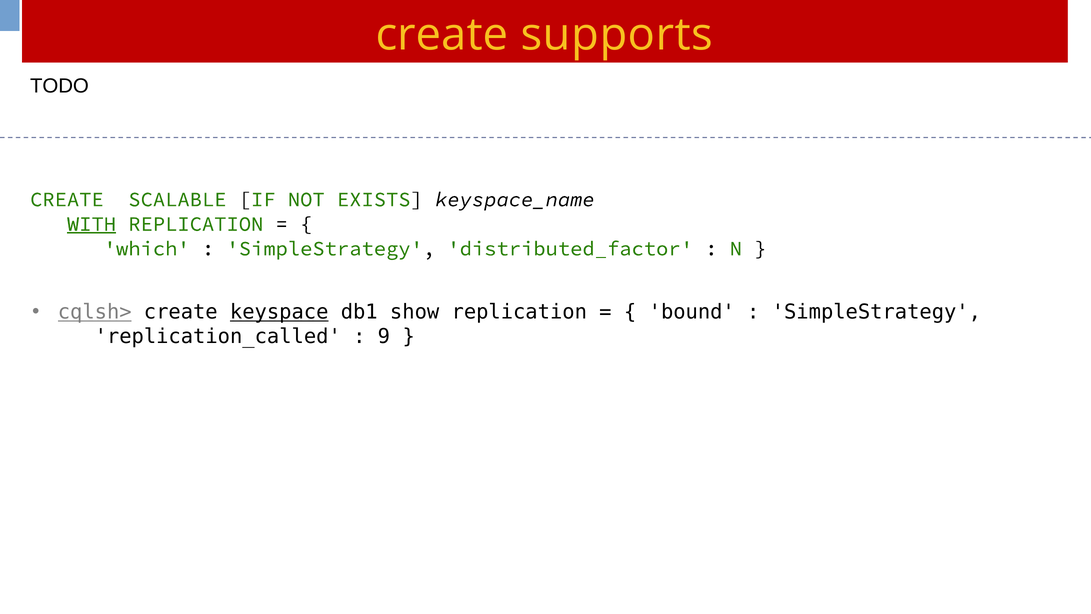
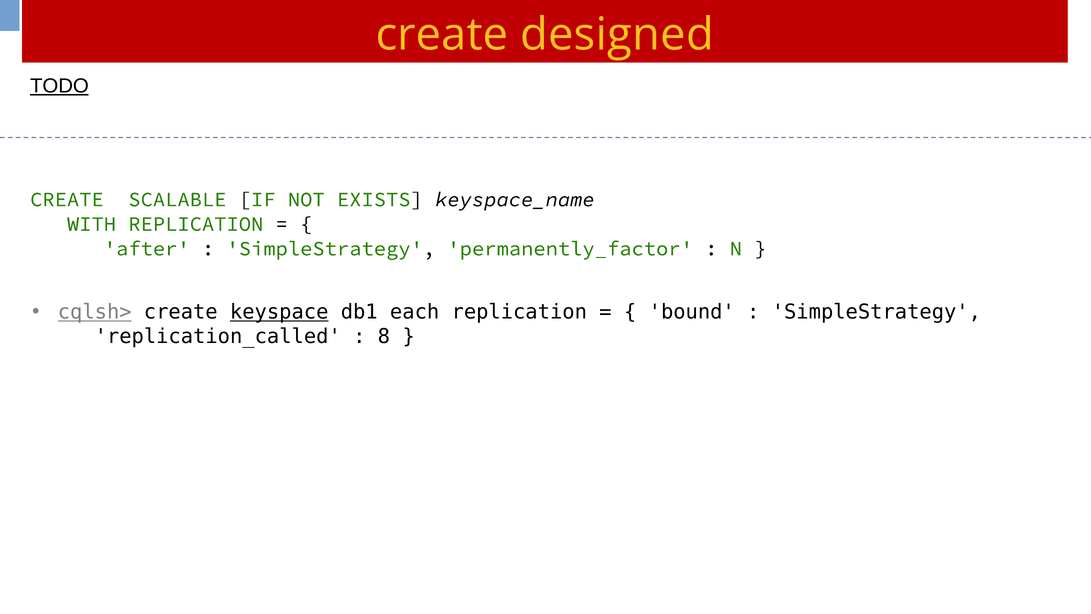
supports: supports -> designed (617, 34)
TODO underline: none -> present (59, 86)
WITH underline: present -> none (91, 224)
which: which -> after (147, 248)
distributed_factor: distributed_factor -> permanently_factor (570, 248)
show: show -> each (415, 312)
9: 9 -> 8 (384, 336)
